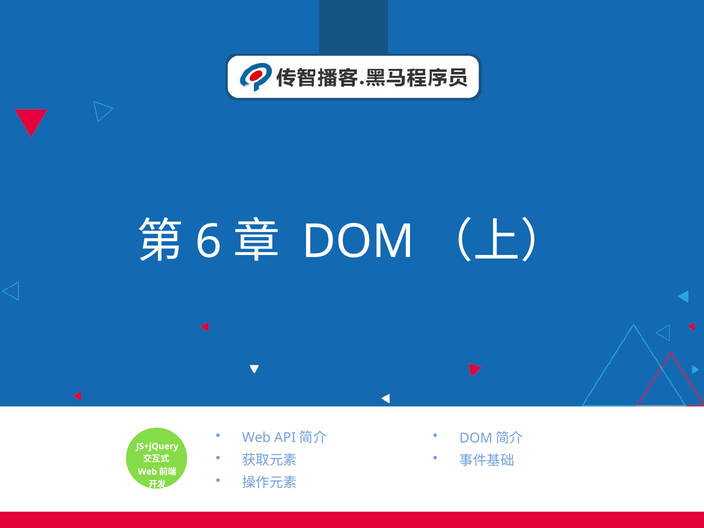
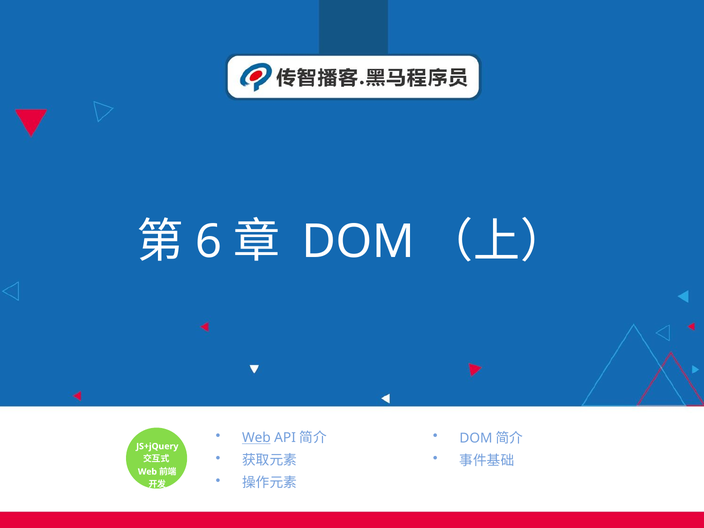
Web underline: none -> present (256, 438)
